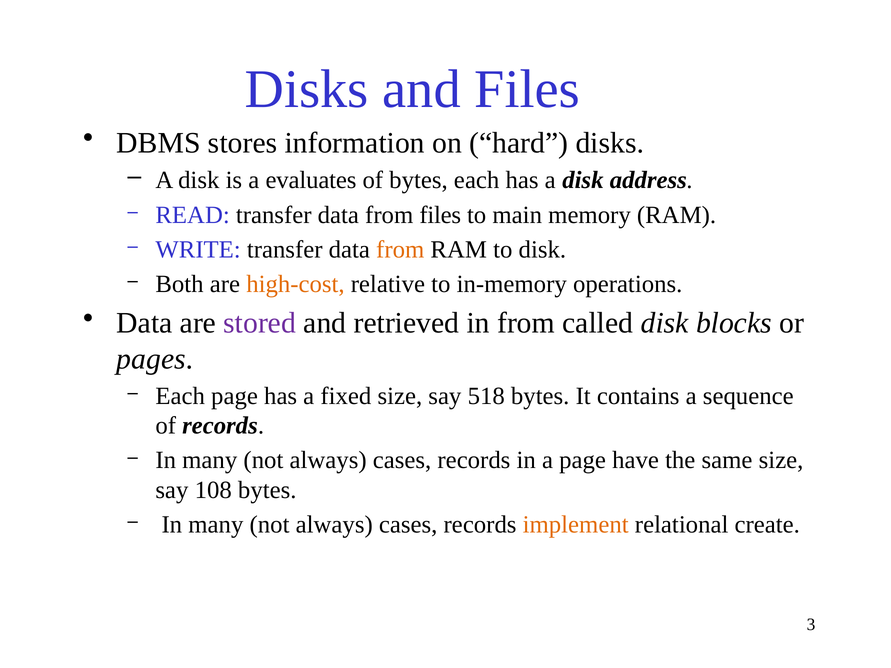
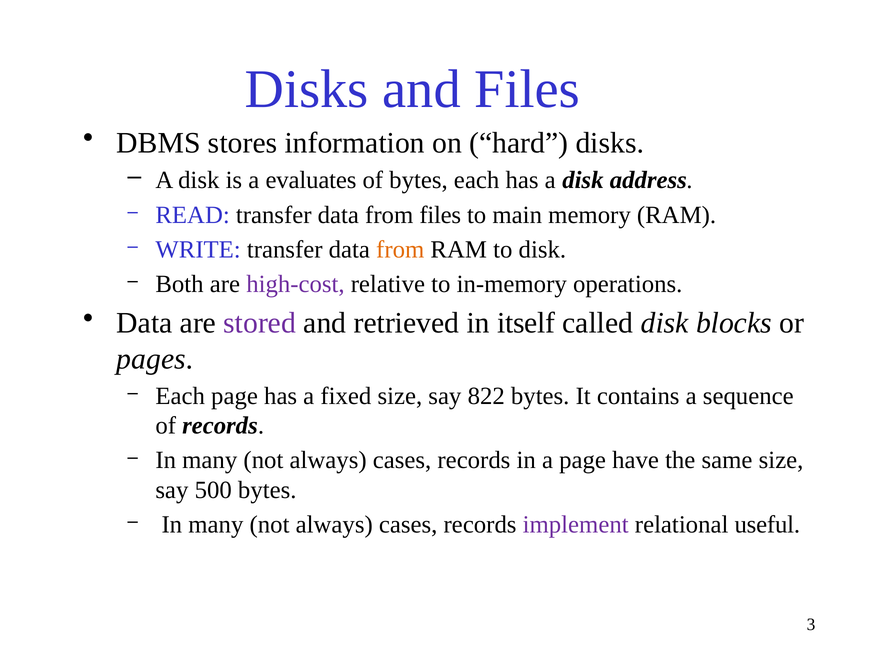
high-cost colour: orange -> purple (295, 284)
in from: from -> itself (526, 323)
518: 518 -> 822 (486, 396)
108: 108 -> 500 (213, 490)
implement colour: orange -> purple (576, 525)
create: create -> useful (767, 525)
